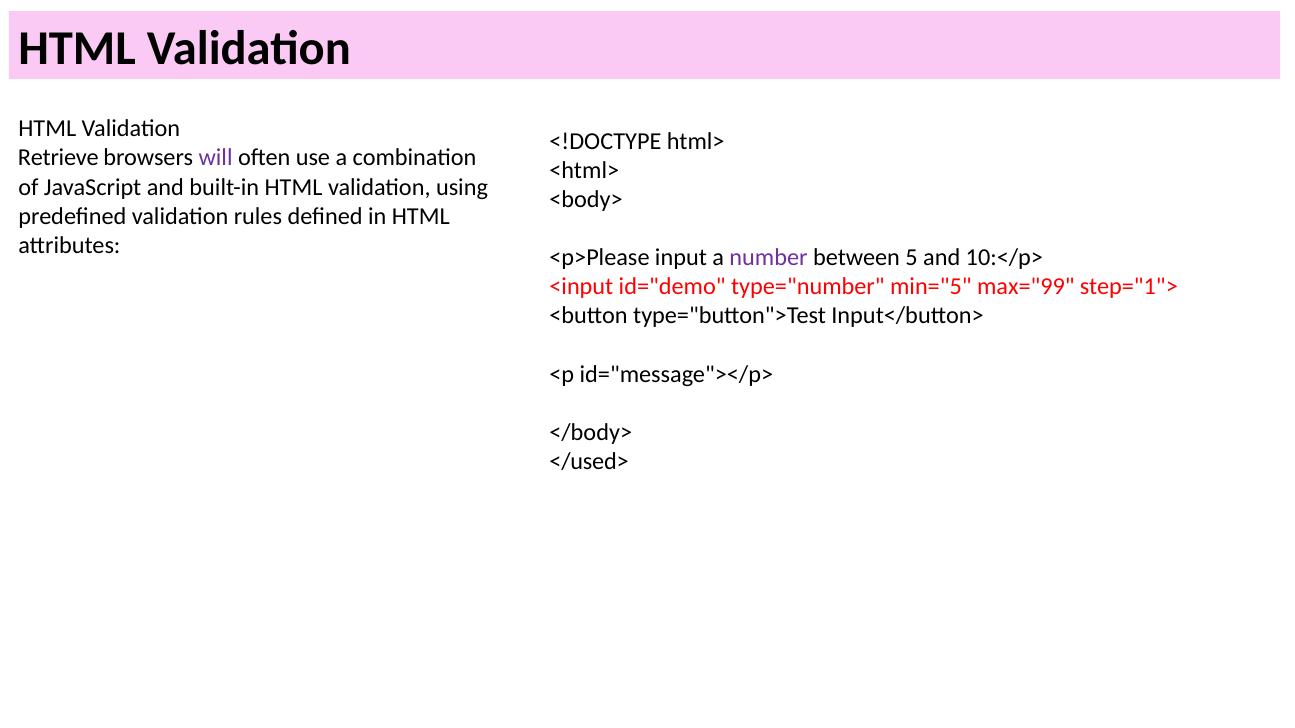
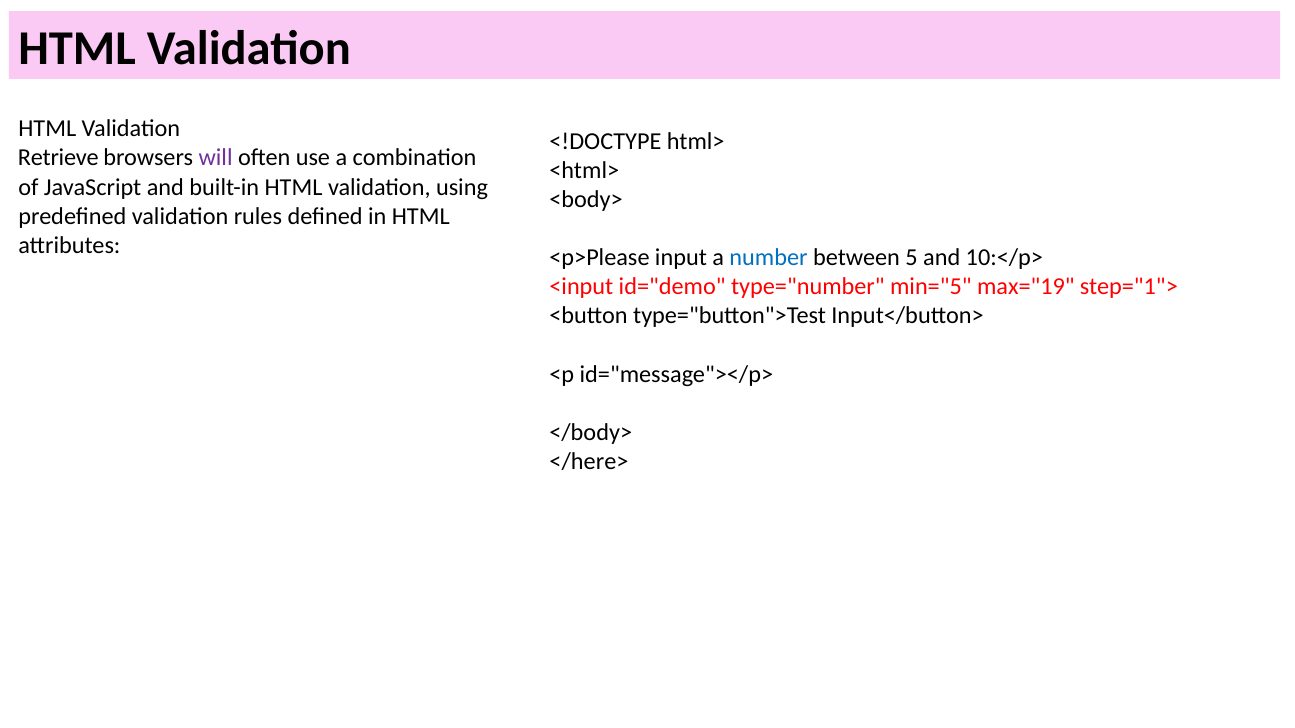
number colour: purple -> blue (769, 258)
max="99: max="99 -> max="19 (1026, 287)
</used>: </used> -> </here> (589, 462)
